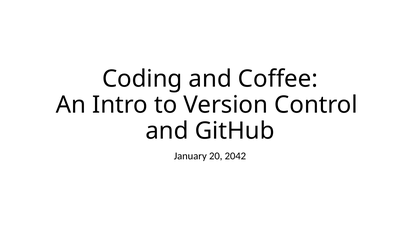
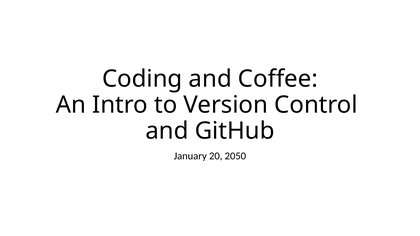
2042: 2042 -> 2050 (235, 156)
